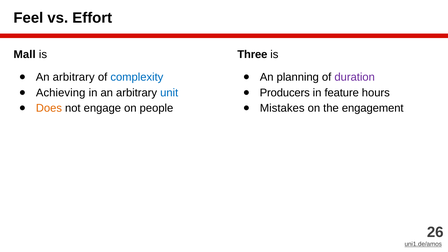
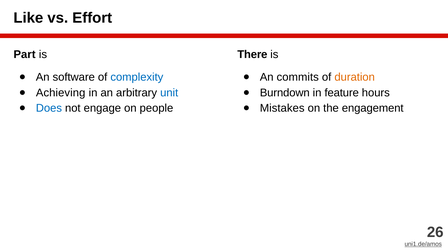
Feel: Feel -> Like (28, 18)
Mall: Mall -> Part (25, 54)
Three: Three -> There (252, 54)
arbitrary: arbitrary -> software (74, 77)
planning: planning -> commits (298, 77)
duration colour: purple -> orange (355, 77)
Producers: Producers -> Burndown (285, 93)
Does colour: orange -> blue (49, 108)
